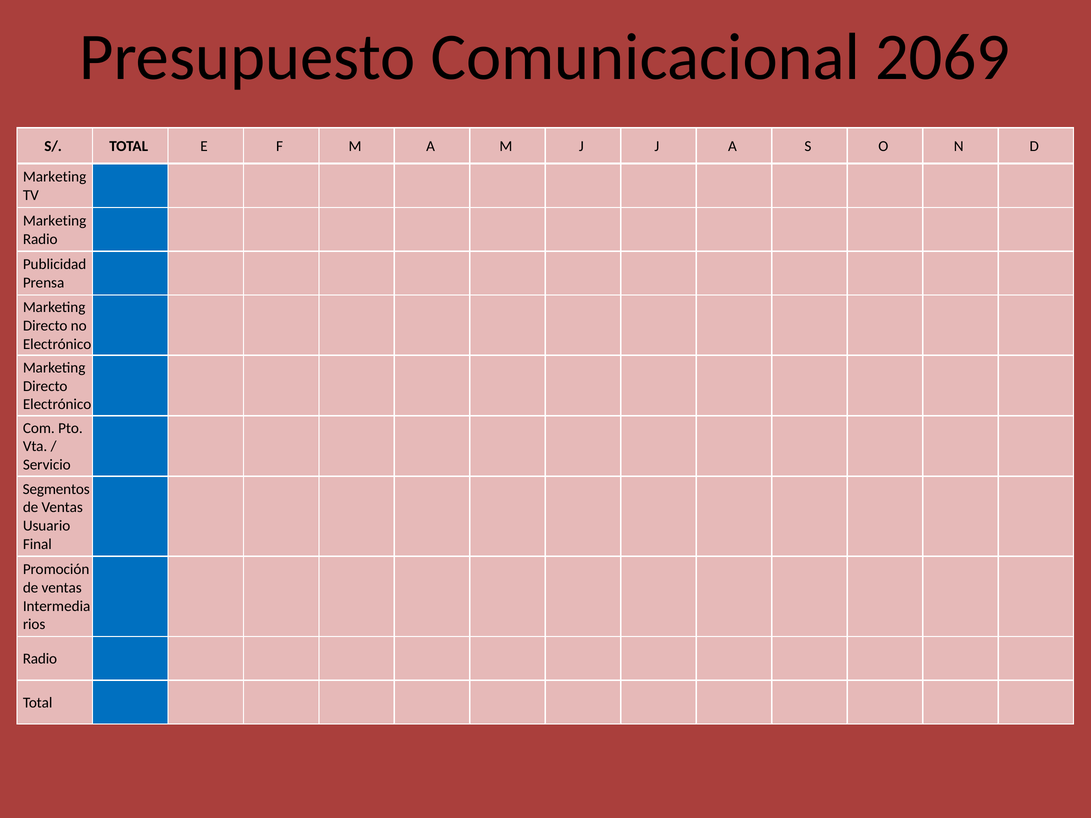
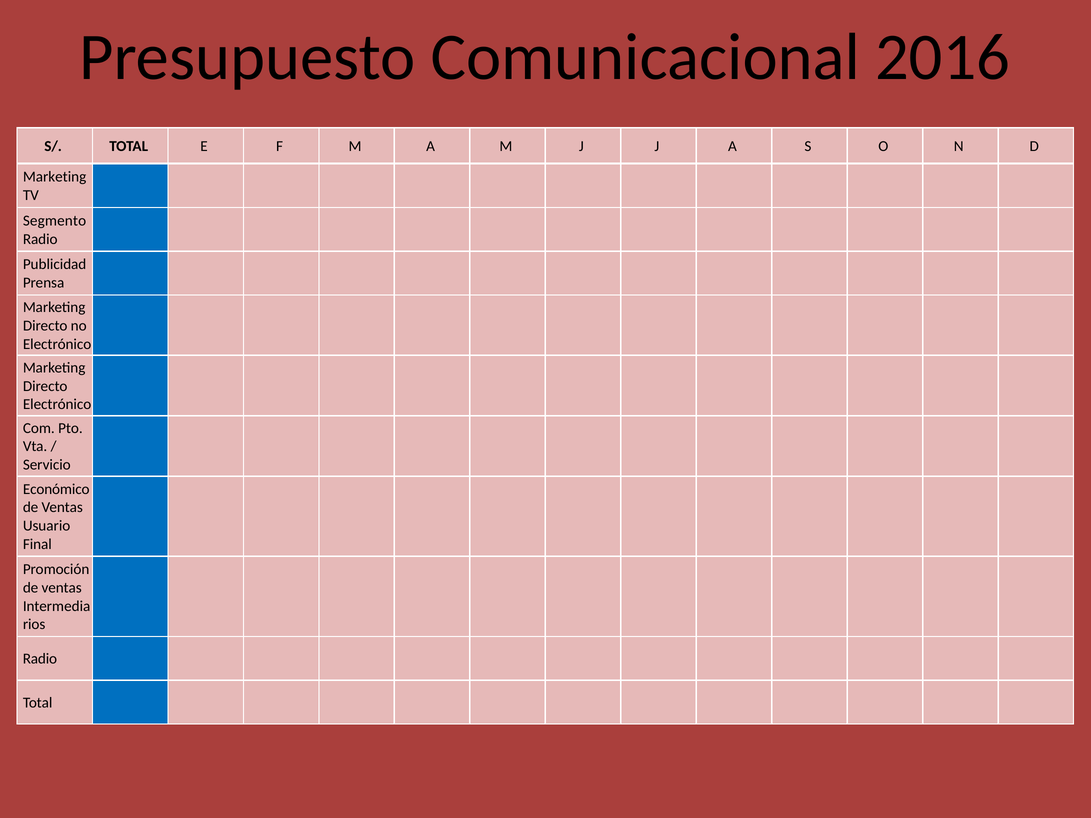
2069: 2069 -> 2016 (943, 57)
Marketing: Marketing -> Segmento (55, 221)
Segmentos: Segmentos -> Económico (56, 489)
